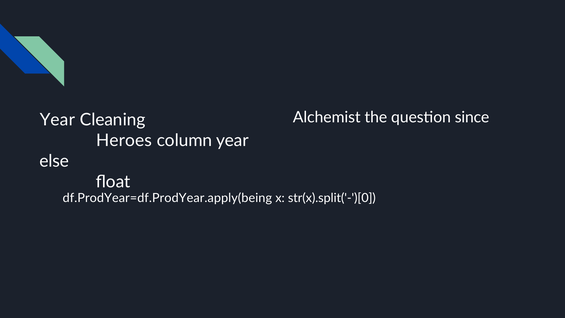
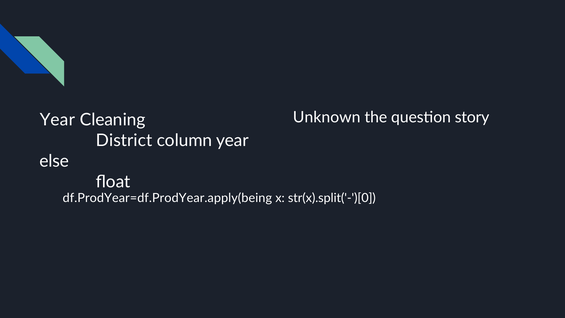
Alchemist: Alchemist -> Unknown (327, 117)
since: since -> story (472, 117)
Heroes: Heroes -> District (124, 140)
